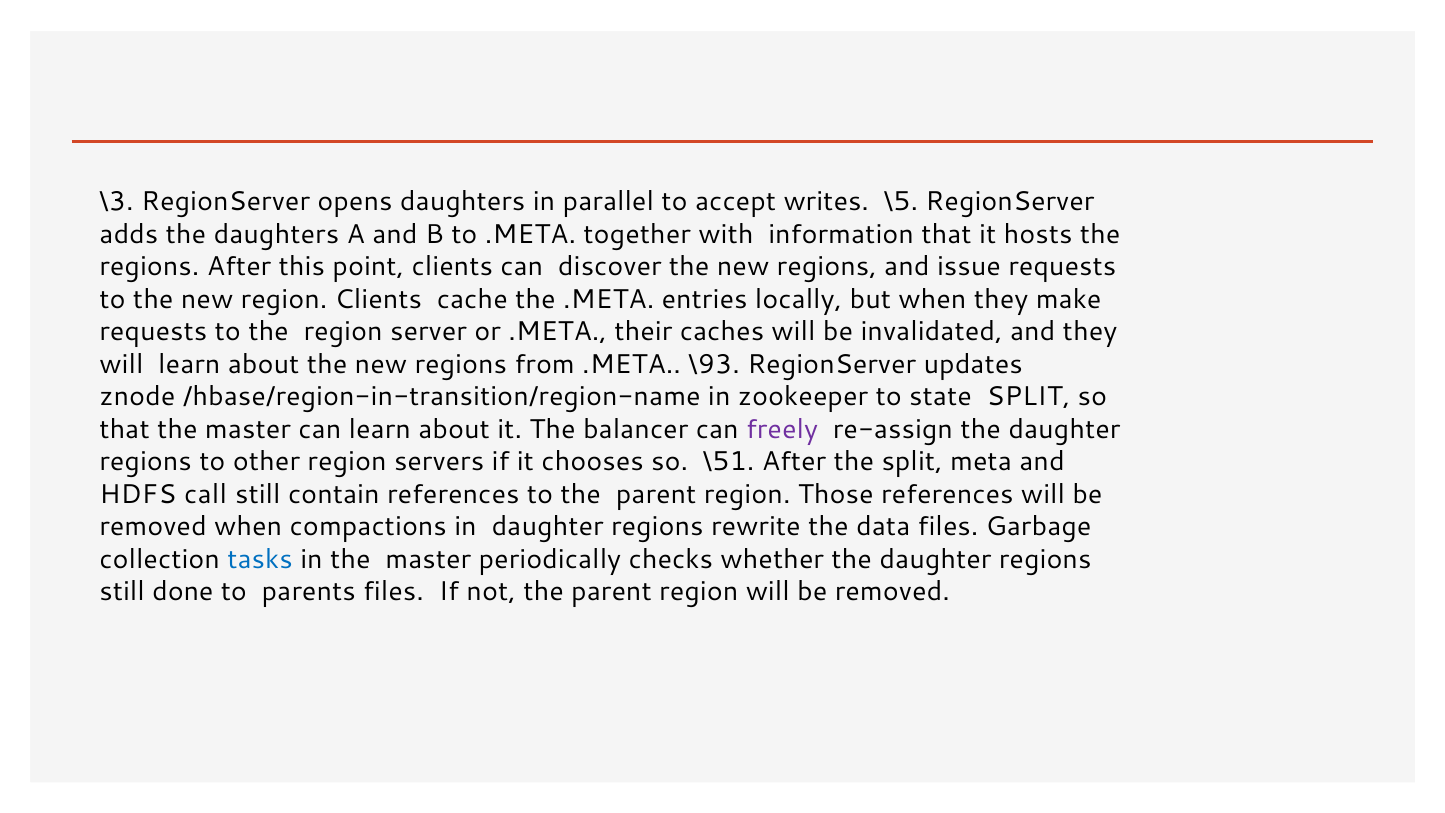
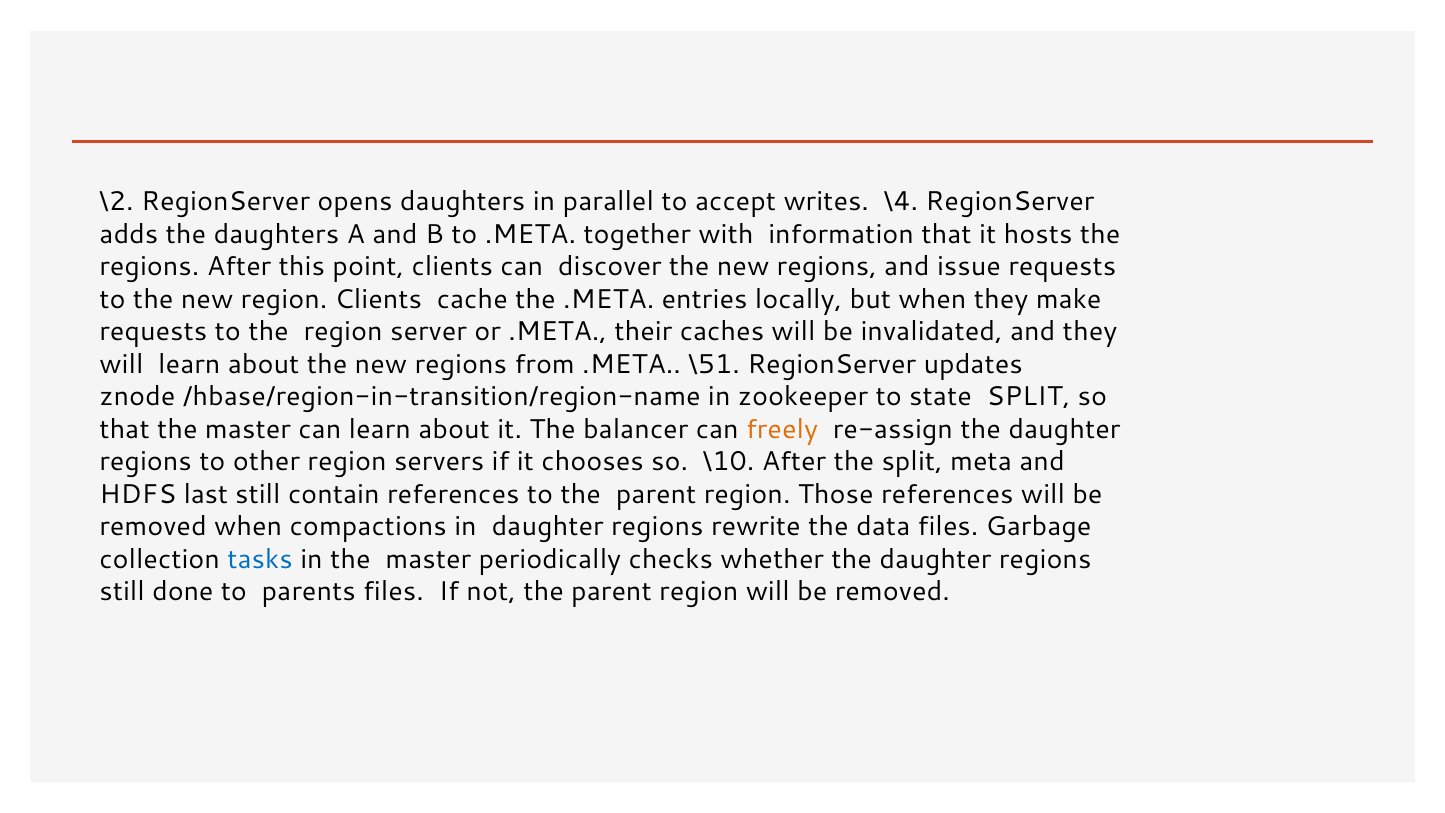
\3: \3 -> \2 (117, 202)
\5: \5 -> \4 (901, 202)
\93: \93 -> \51 (714, 364)
freely colour: purple -> orange (782, 429)
\51: \51 -> \10 (729, 462)
call: call -> last (206, 494)
